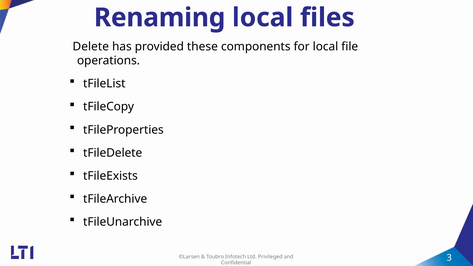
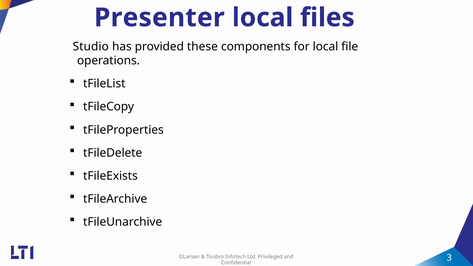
Renaming: Renaming -> Presenter (159, 18)
Delete: Delete -> Studio (91, 46)
